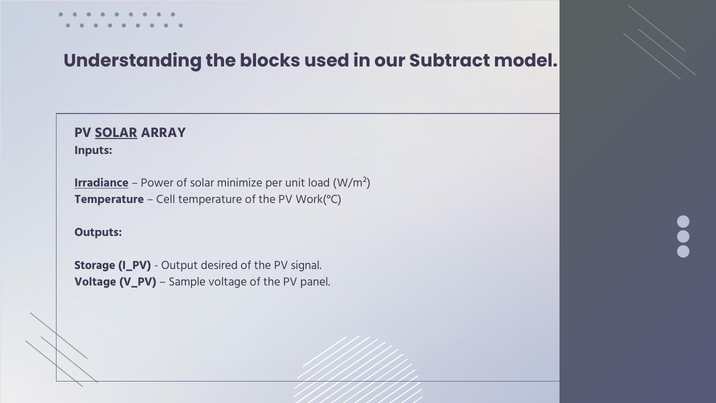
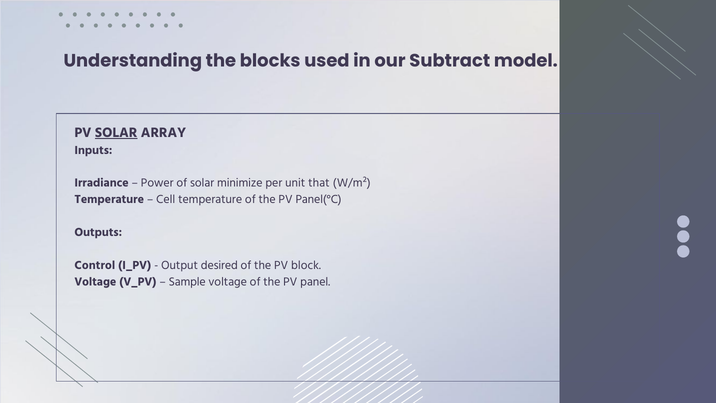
Irradiance underline: present -> none (102, 183)
load: load -> that (319, 183)
Work(°C: Work(°C -> Panel(°C (319, 199)
Storage: Storage -> Control (95, 265)
signal: signal -> block (306, 265)
